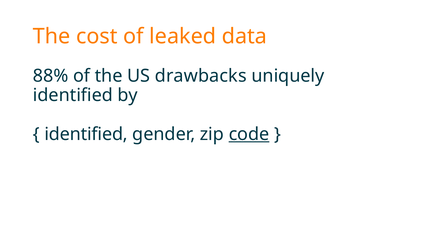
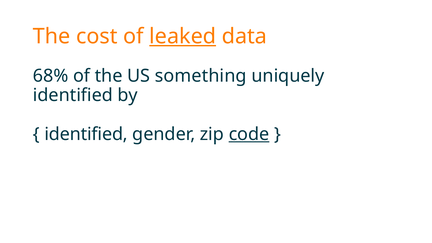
leaked underline: none -> present (183, 36)
88%: 88% -> 68% (51, 76)
drawbacks: drawbacks -> something (201, 76)
